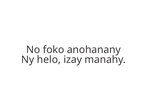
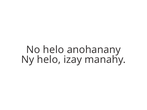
No foko: foko -> helo (53, 50)
